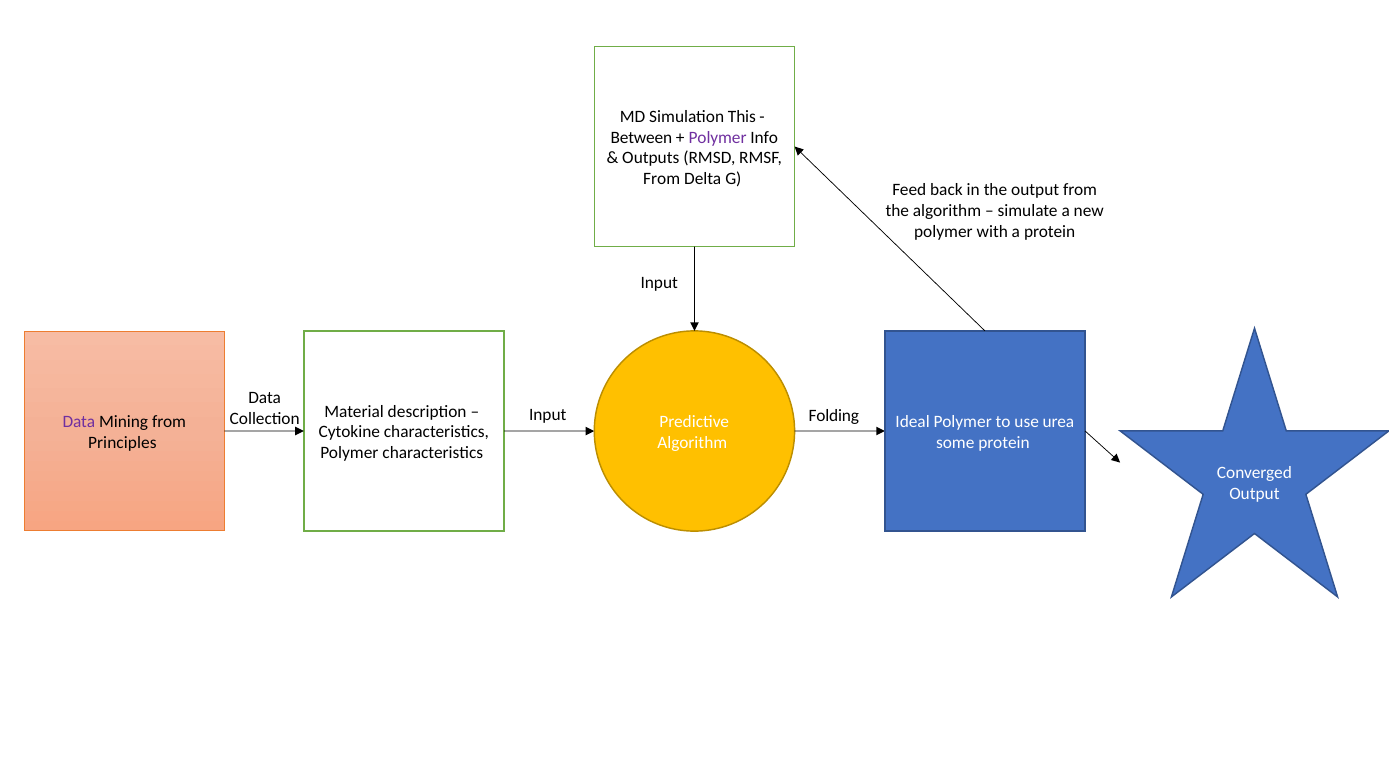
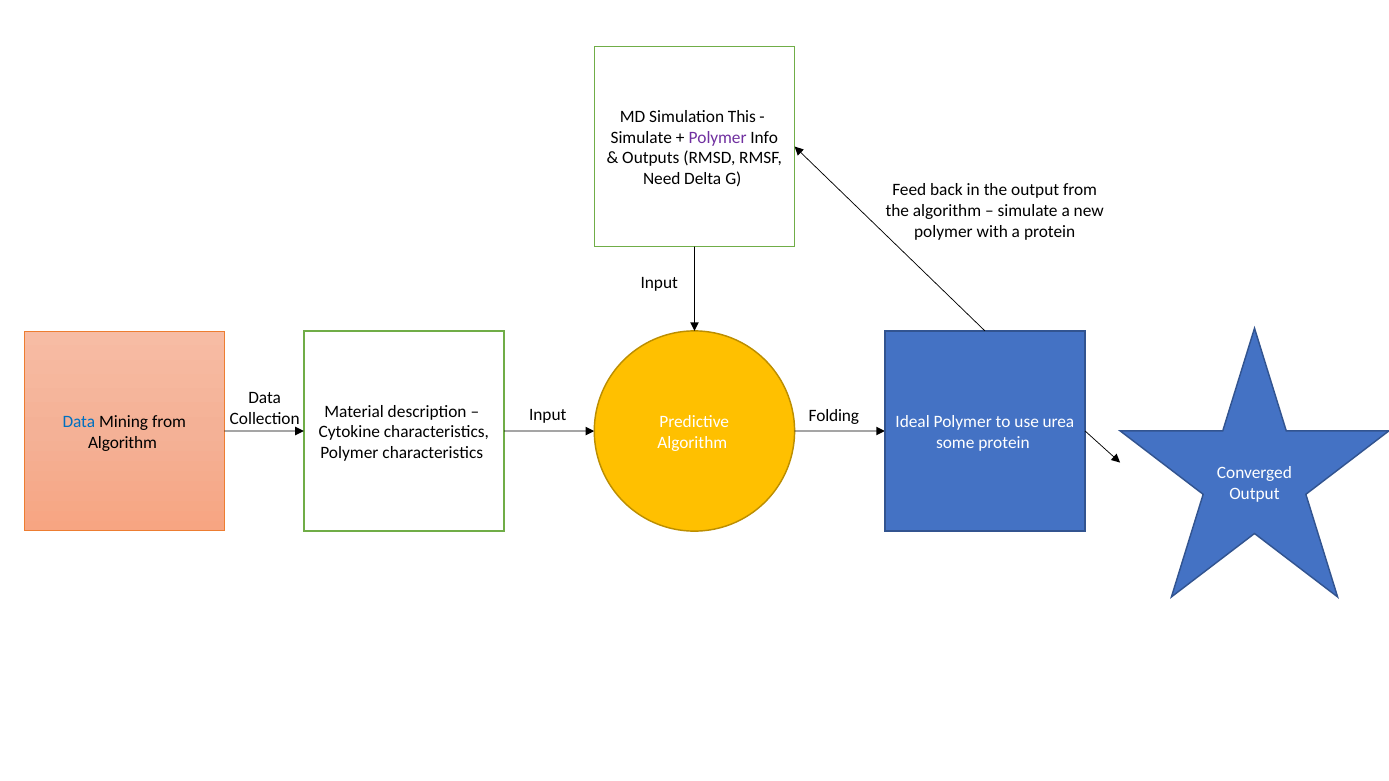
Between: Between -> Simulate (641, 137)
From: From -> Need (662, 179)
Data colour: purple -> blue (79, 422)
Principles: Principles -> Algorithm (122, 443)
